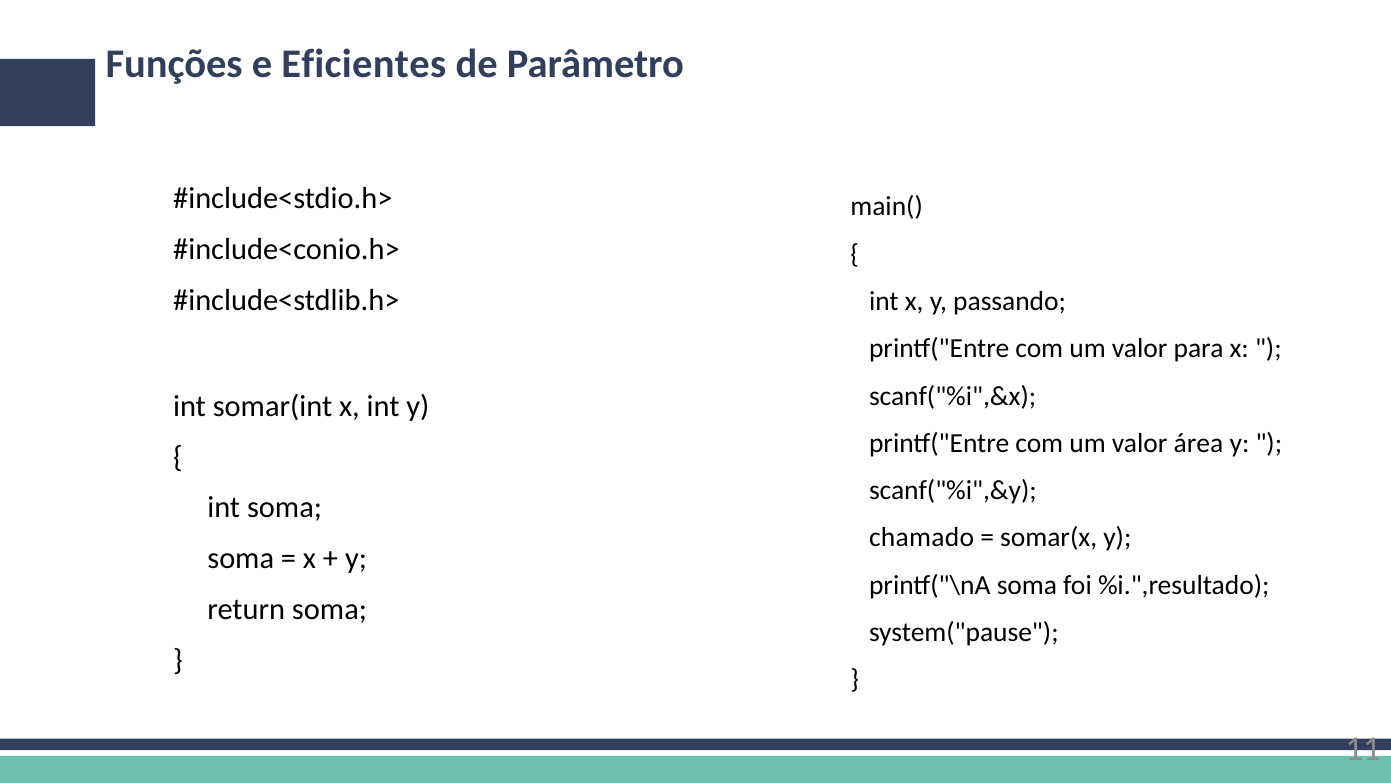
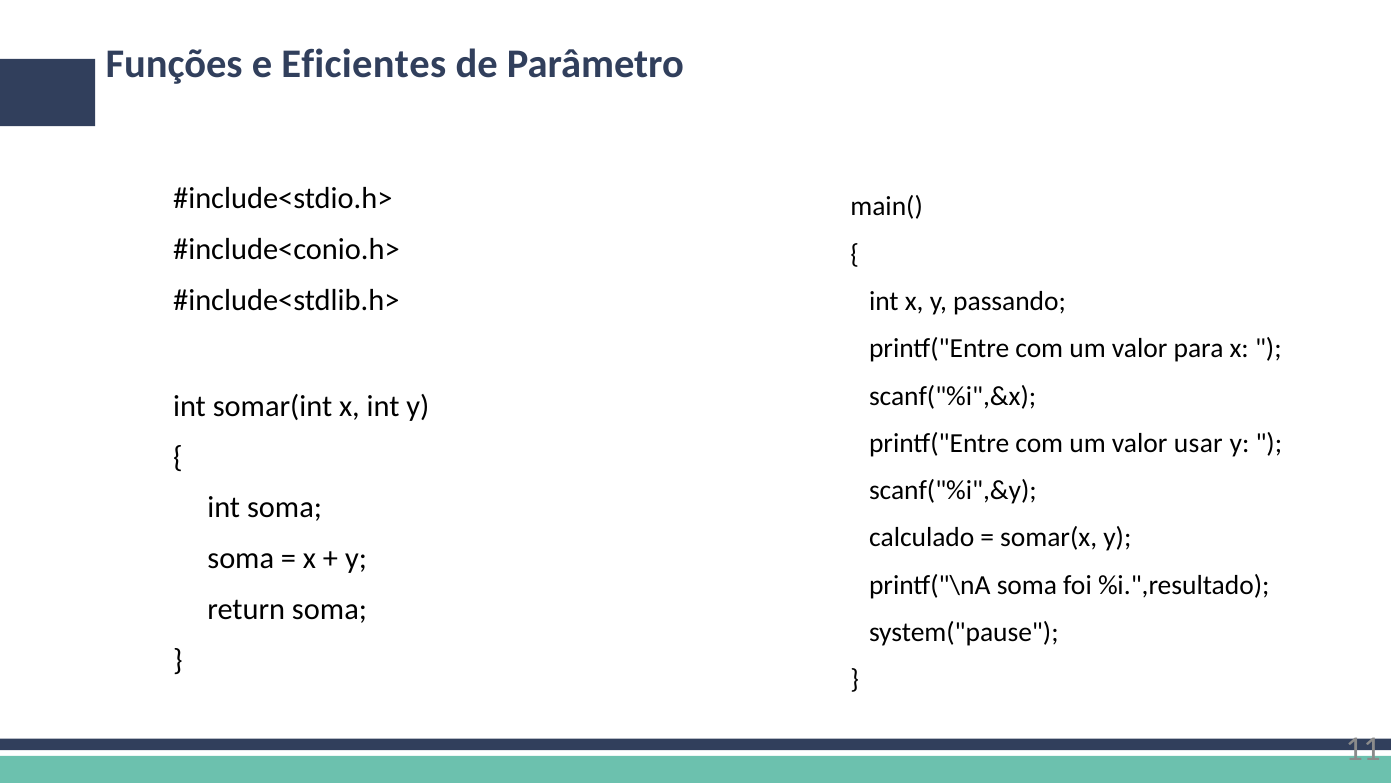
área: área -> usar (1198, 443)
chamado: chamado -> calculado (922, 537)
